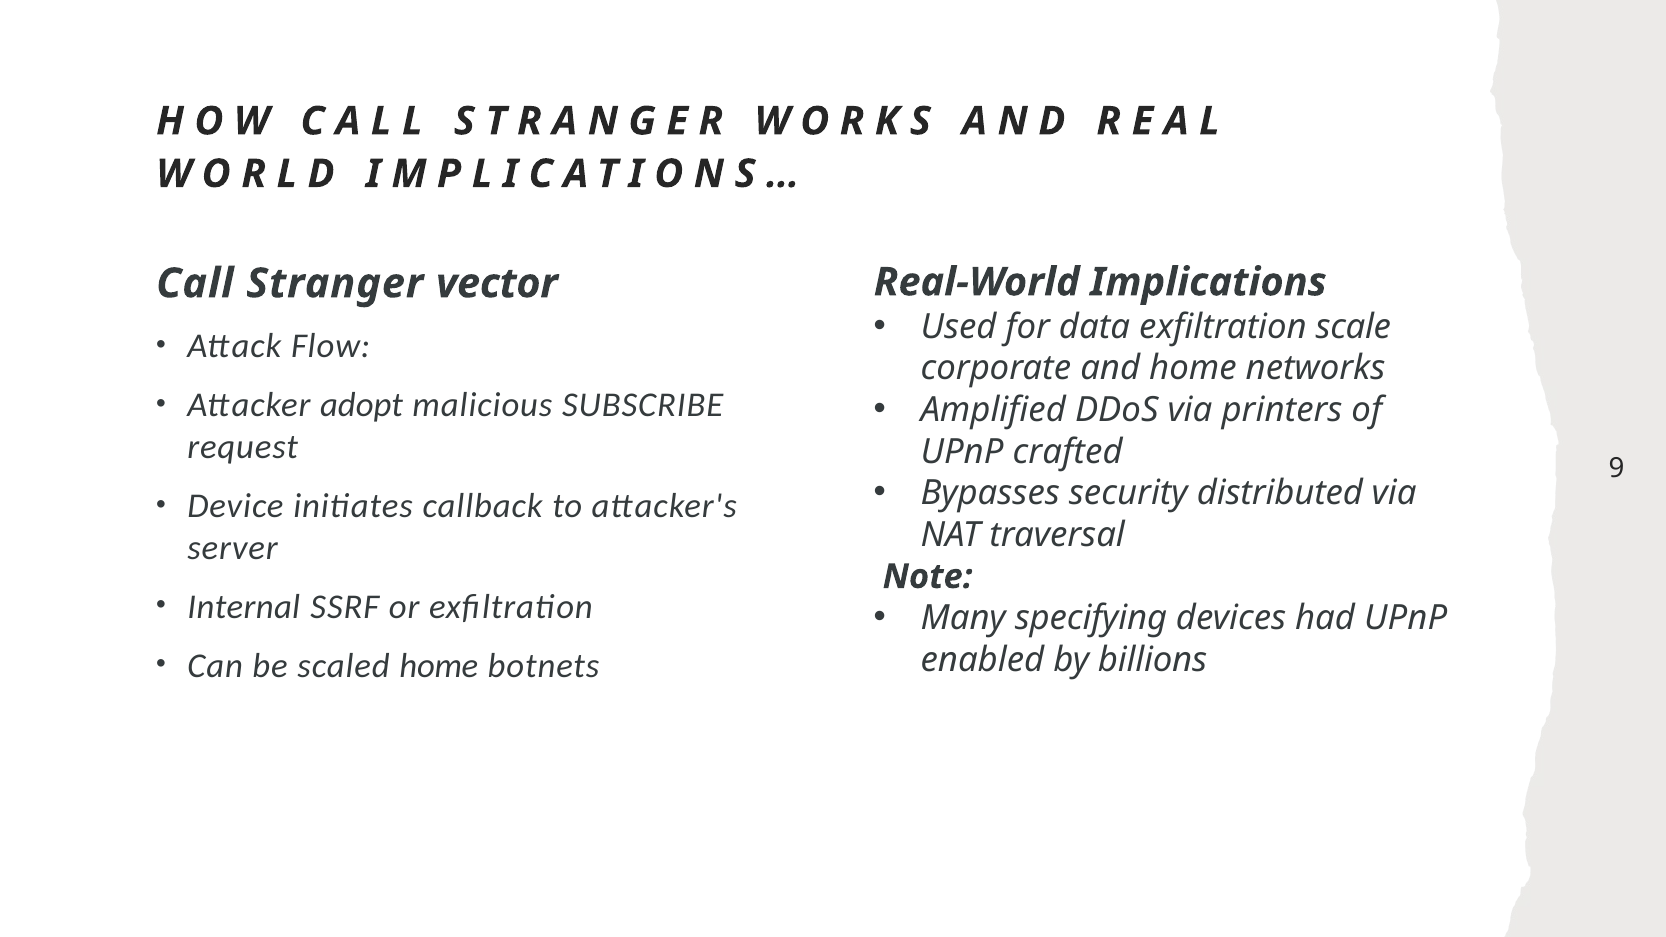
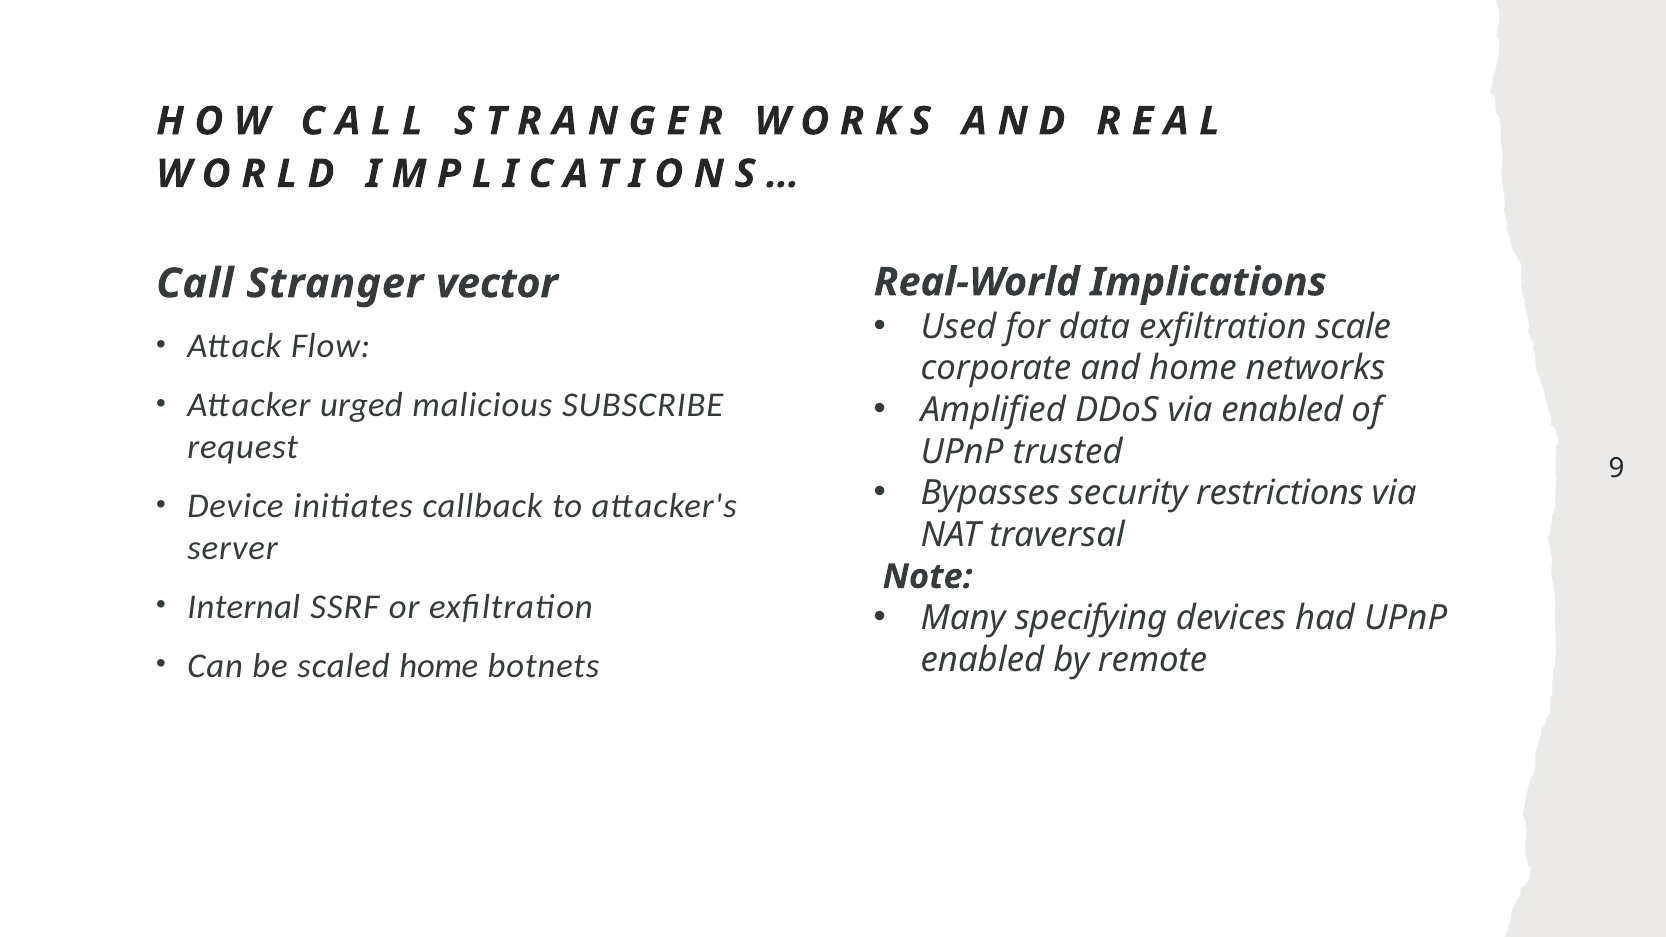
adopt: adopt -> urged (361, 405)
via printers: printers -> enabled (1282, 410)
crafted: crafted -> trusted (1068, 452)
distributed: distributed -> restrictions (1280, 493)
billions: billions -> remote (1153, 660)
